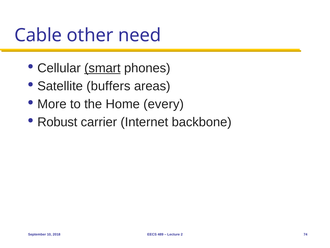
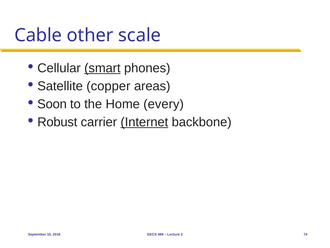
need: need -> scale (140, 35)
buffers: buffers -> copper (108, 86)
More: More -> Soon (52, 104)
Internet underline: none -> present (144, 122)
